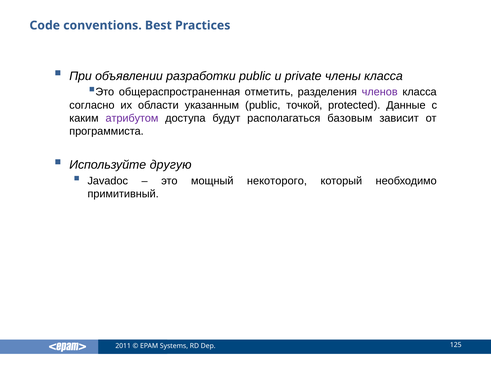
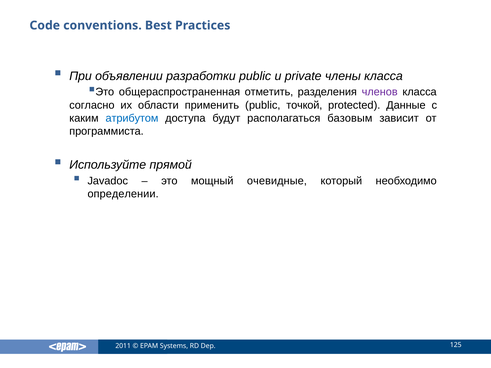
указанным: указанным -> применить (212, 105)
атрибутом colour: purple -> blue (132, 118)
другую: другую -> прямой (171, 165)
некоторого: некоторого -> очевидные (277, 181)
примитивный: примитивный -> определении (123, 194)
